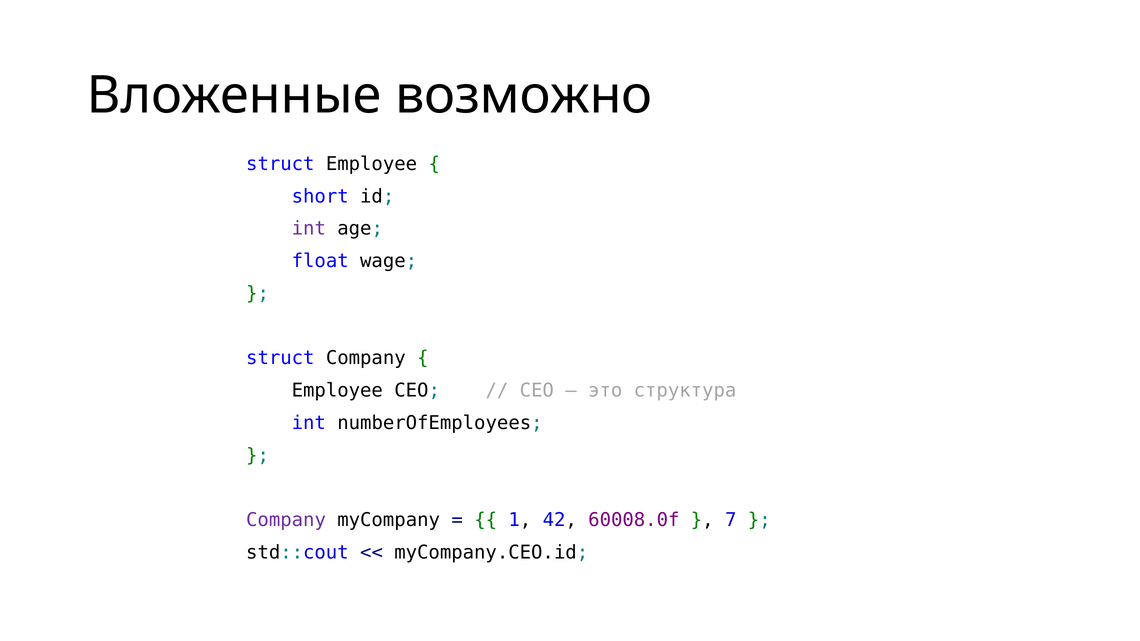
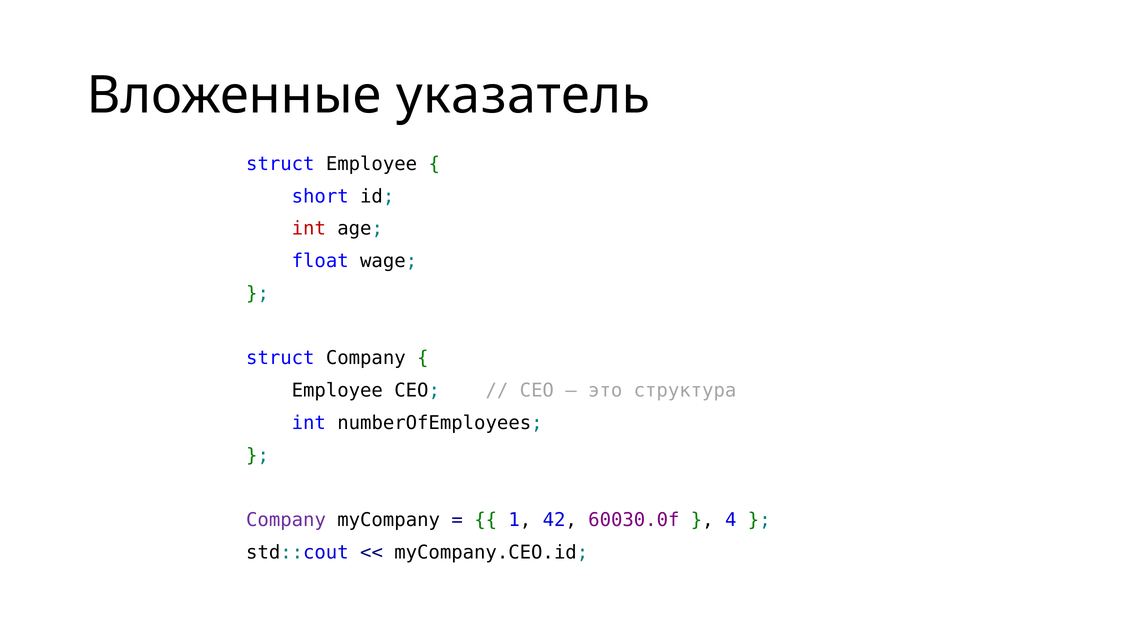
возможно: возможно -> указатель (523, 96)
int colour: purple -> red (309, 229)
60008.0f: 60008.0f -> 60030.0f (634, 520)
7: 7 -> 4 (731, 520)
